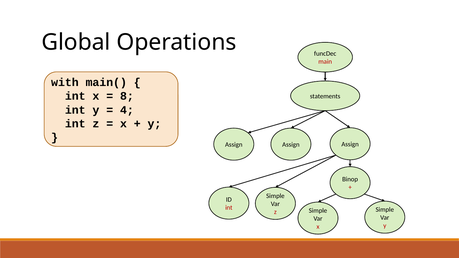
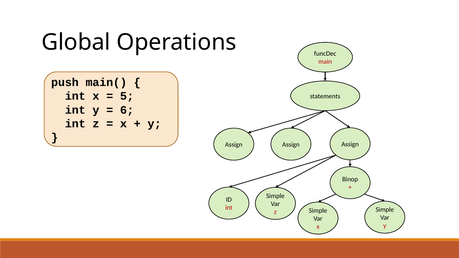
with: with -> push (65, 82)
8: 8 -> 5 (127, 96)
4: 4 -> 6 (127, 110)
